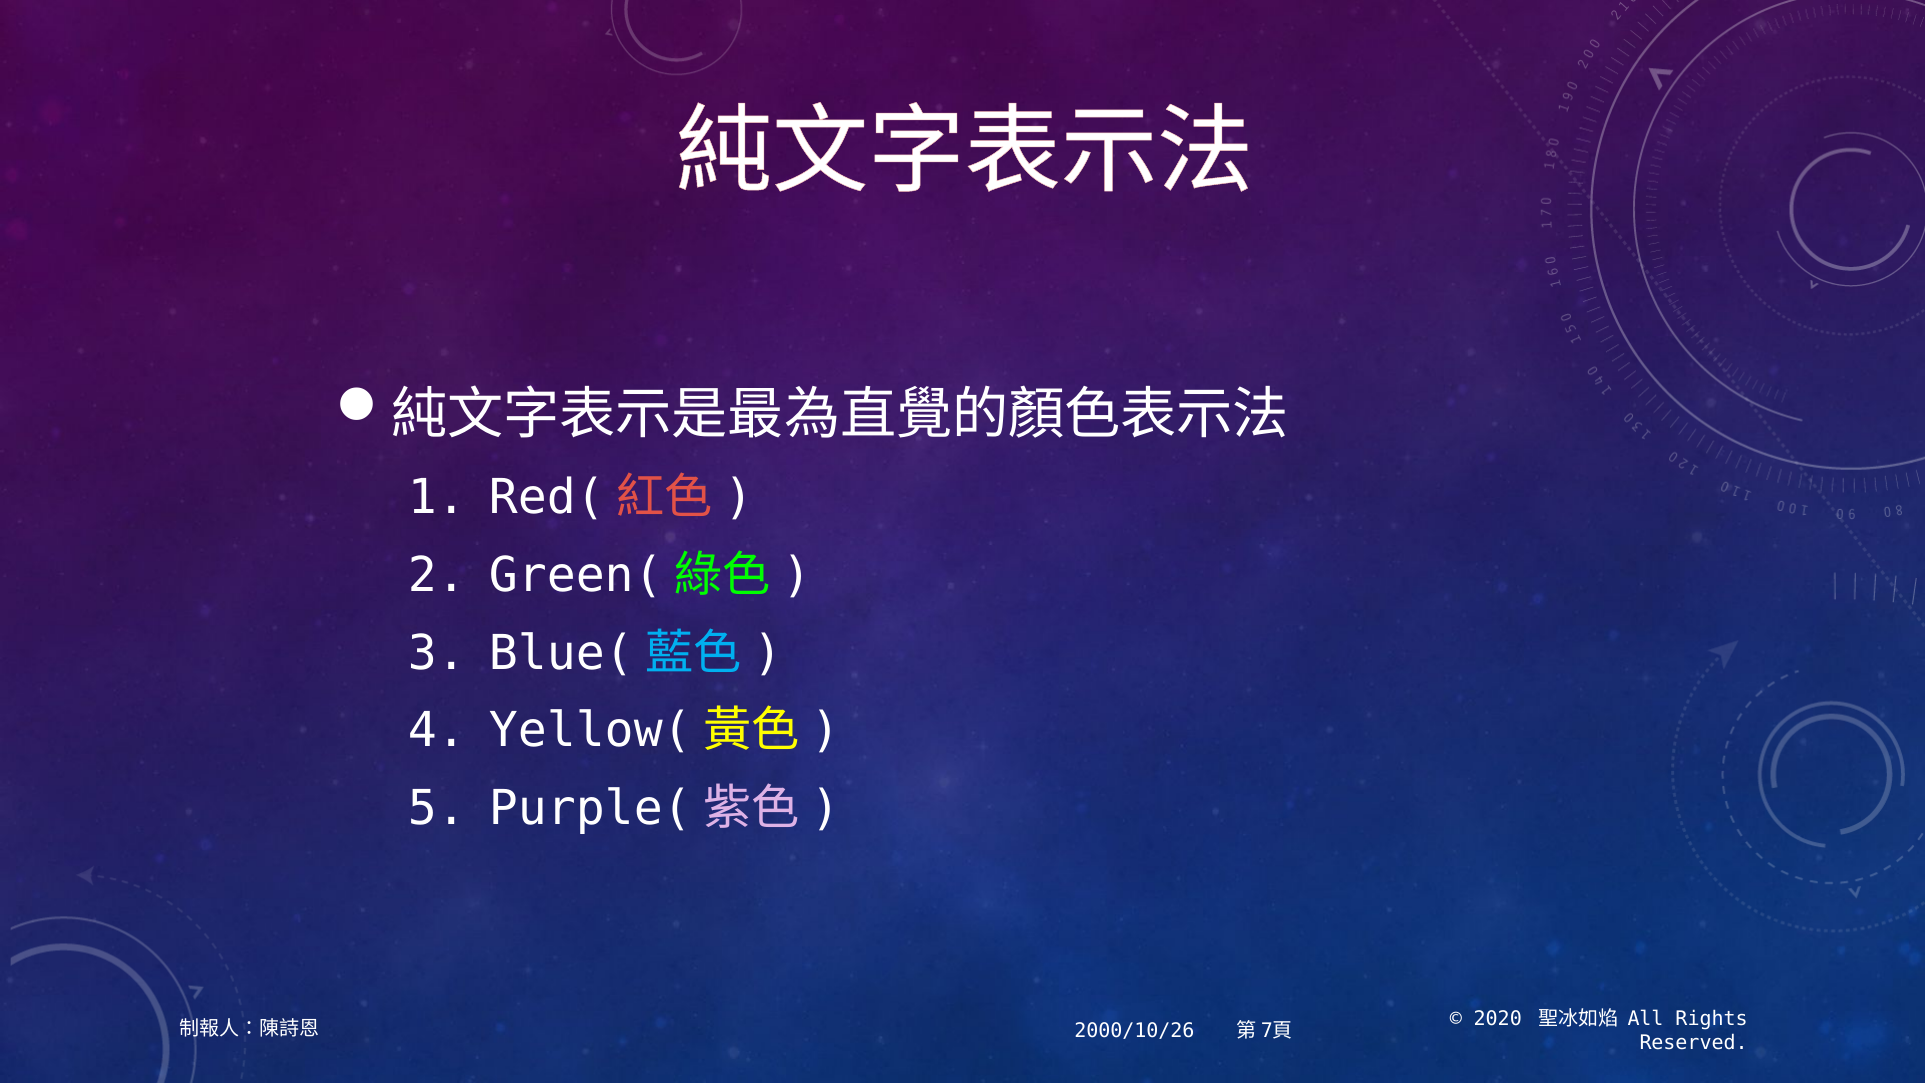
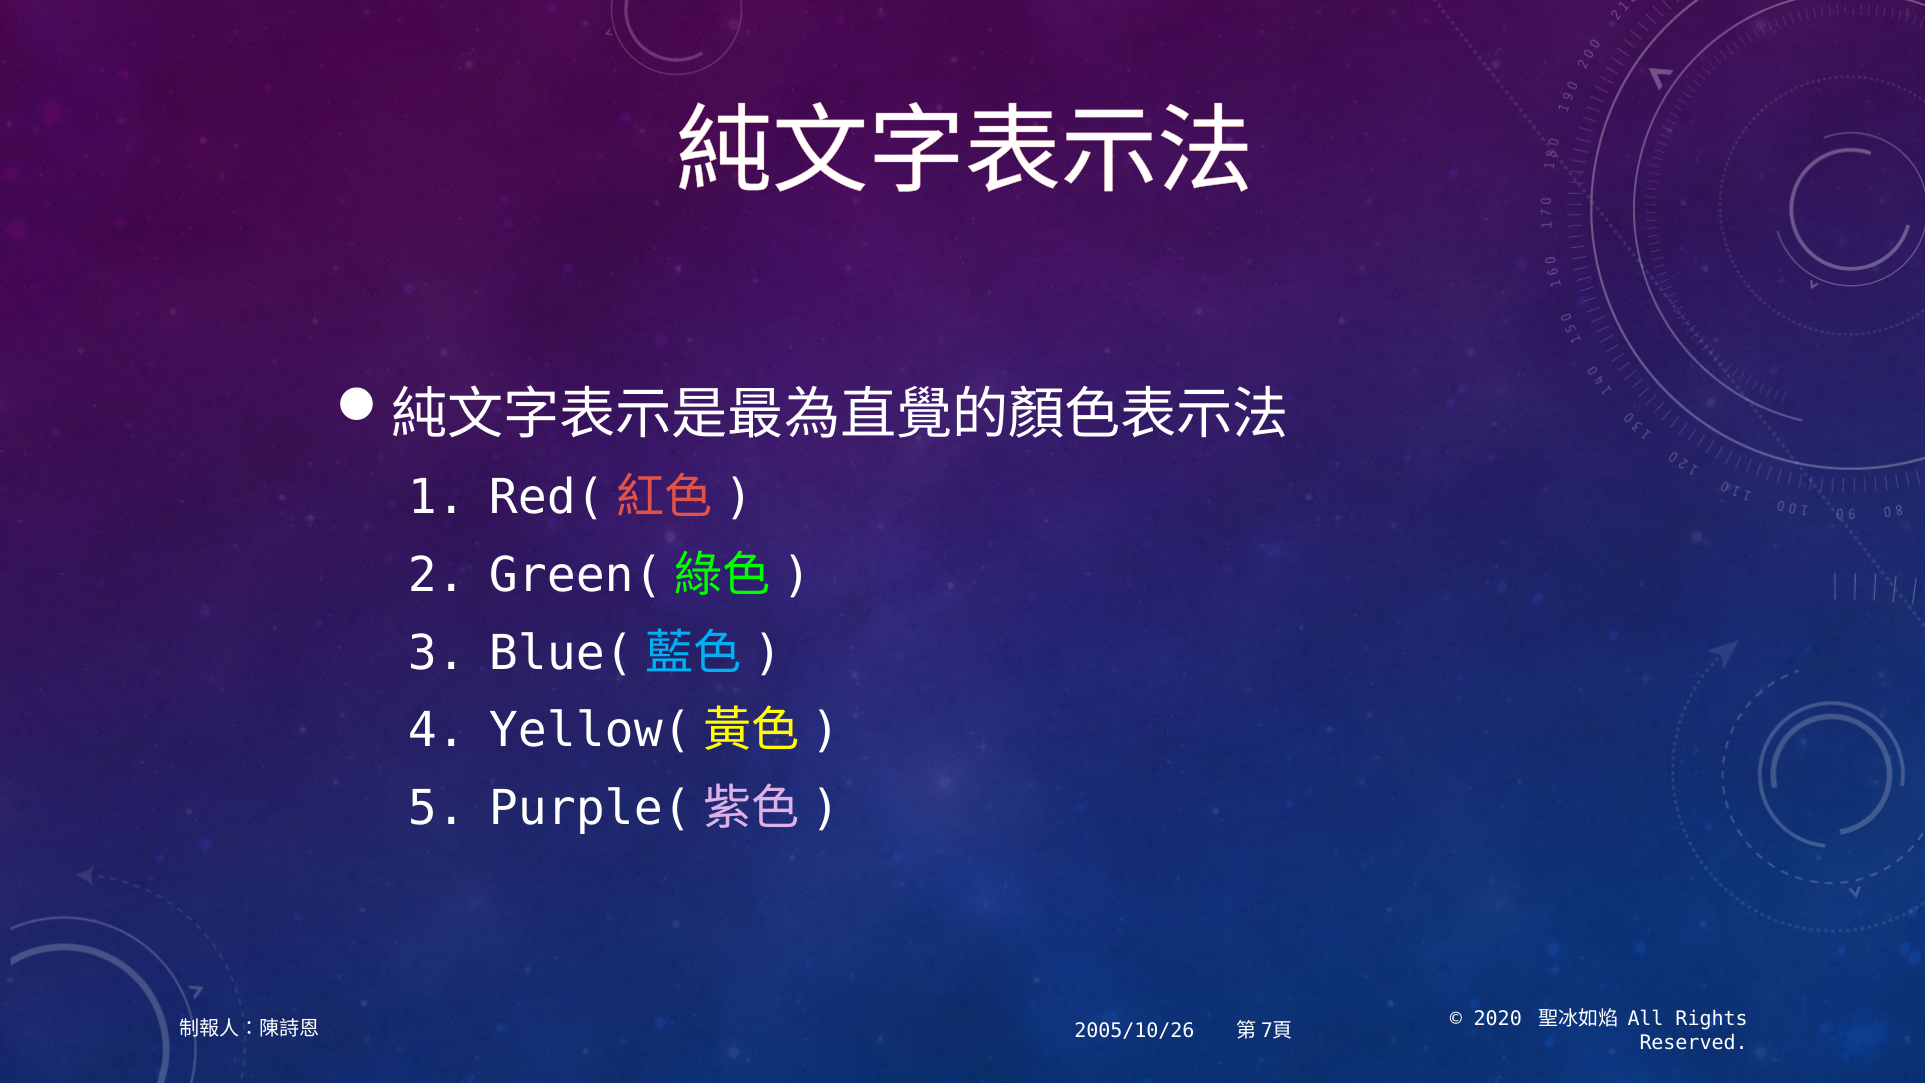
2000/10/26: 2000/10/26 -> 2005/10/26 (1134, 1031)
